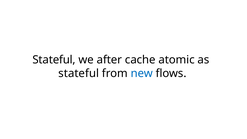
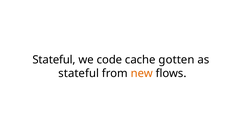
after: after -> code (109, 60)
atomic: atomic -> gotten (177, 60)
new colour: blue -> orange (142, 73)
